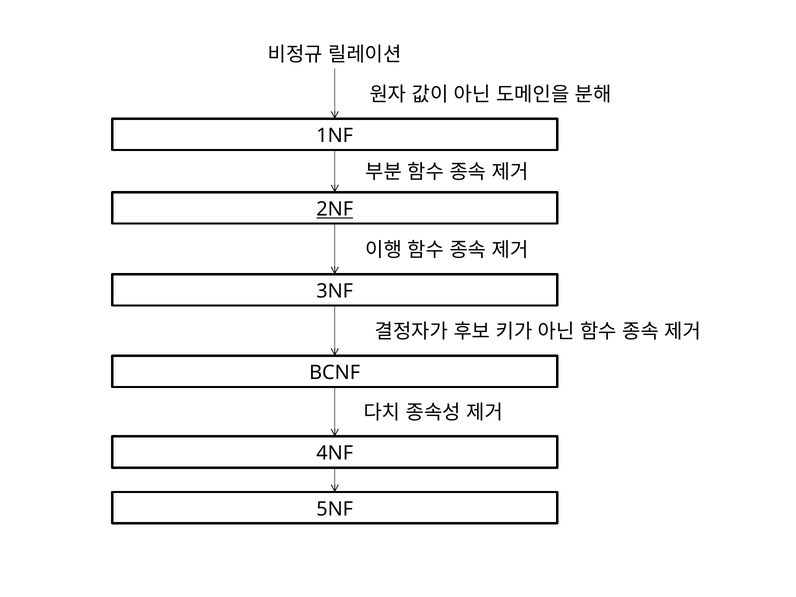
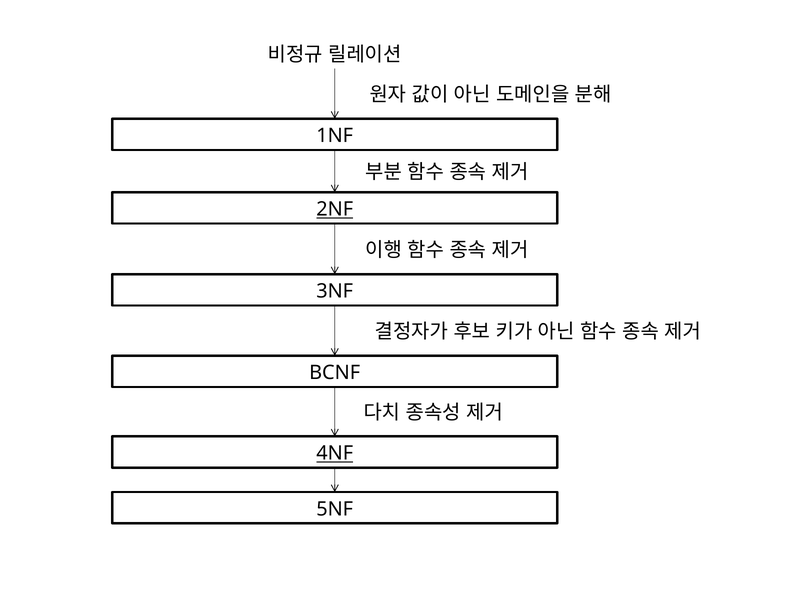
4NF underline: none -> present (335, 453)
